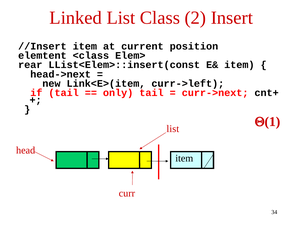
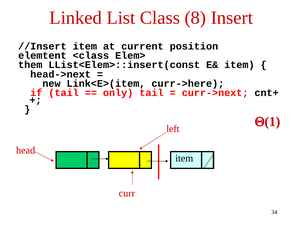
2: 2 -> 8 (195, 18)
rear: rear -> them (30, 65)
curr->left: curr->left -> curr->here (188, 84)
list: list -> left (173, 129)
